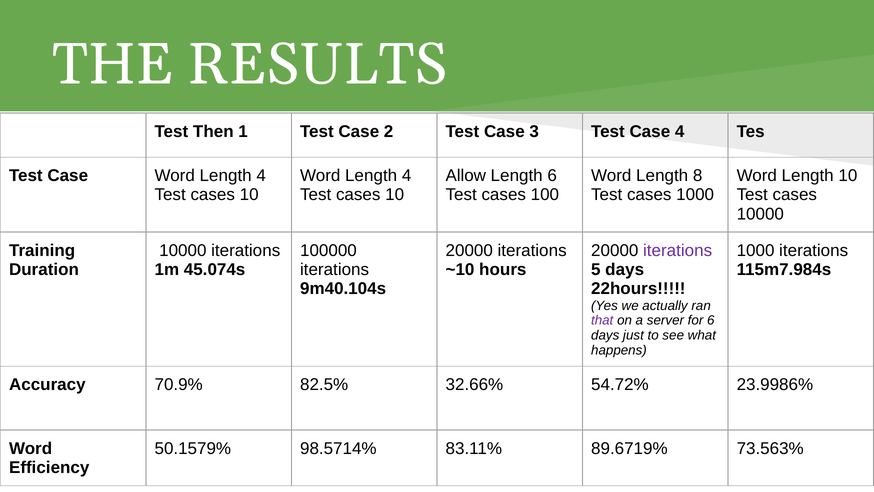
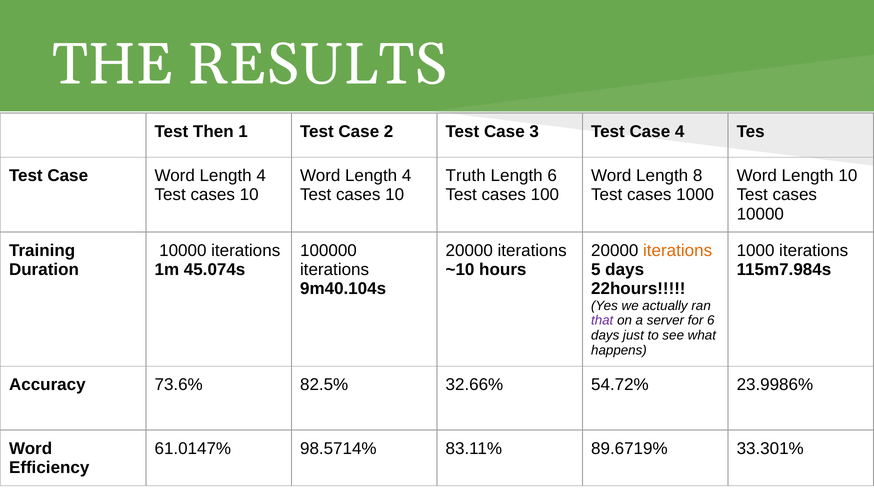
Allow: Allow -> Truth (466, 176)
iterations colour: purple -> orange (678, 250)
70.9%: 70.9% -> 73.6% (179, 385)
50.1579%: 50.1579% -> 61.0147% (193, 448)
73.563%: 73.563% -> 33.301% (770, 448)
